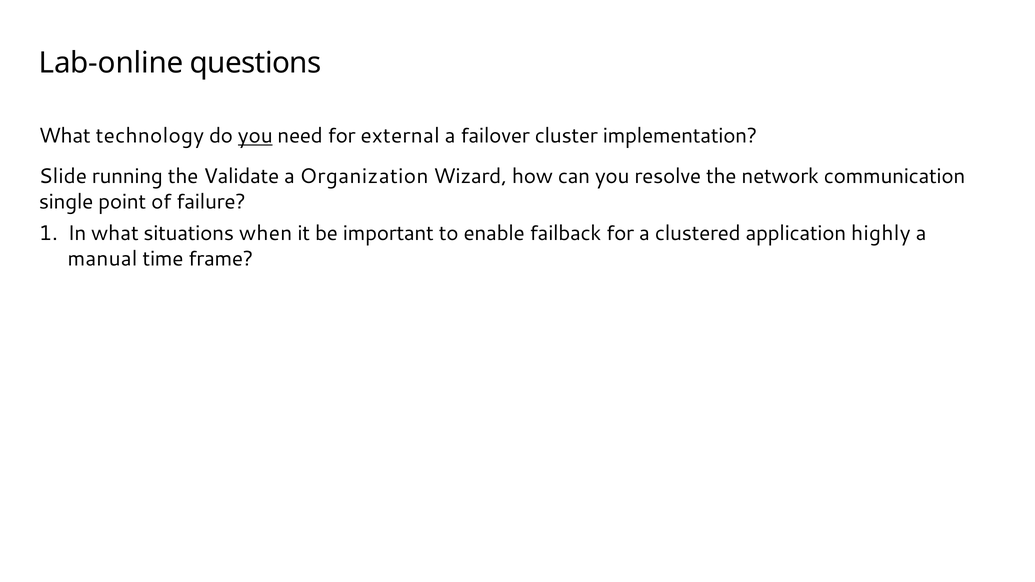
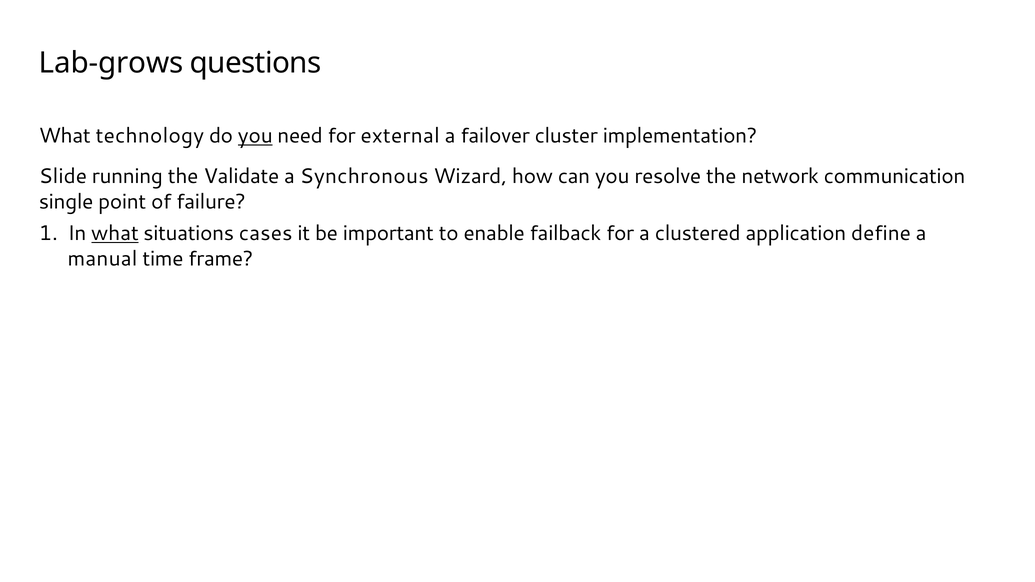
Lab-online: Lab-online -> Lab-grows (111, 63)
Organization: Organization -> Synchronous (364, 176)
what underline: none -> present (115, 233)
when: when -> cases (266, 233)
highly: highly -> define (881, 233)
